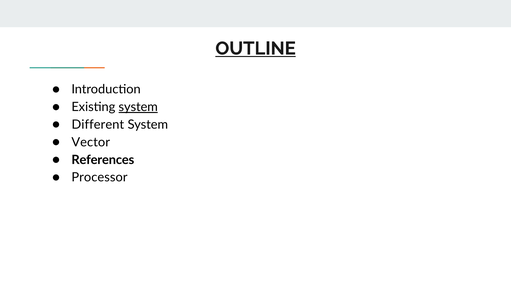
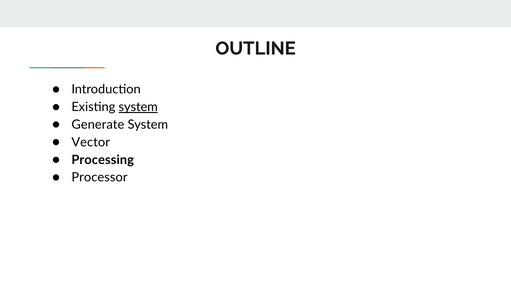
OUTLINE underline: present -> none (256, 49)
Different: Different -> Generate (98, 125)
References: References -> Processing (103, 160)
